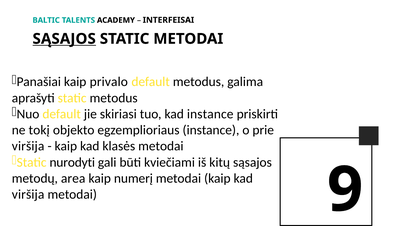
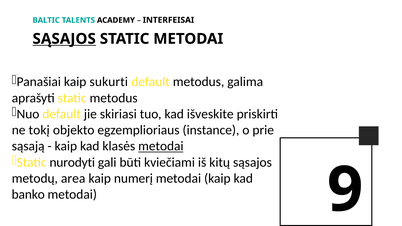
privalo: privalo -> sukurti (109, 82)
kad instance: instance -> išveskite (210, 114)
viršija: viršija -> sąsają (28, 146)
metodai underline: none -> present (161, 146)
viršija: viršija -> banko (28, 195)
